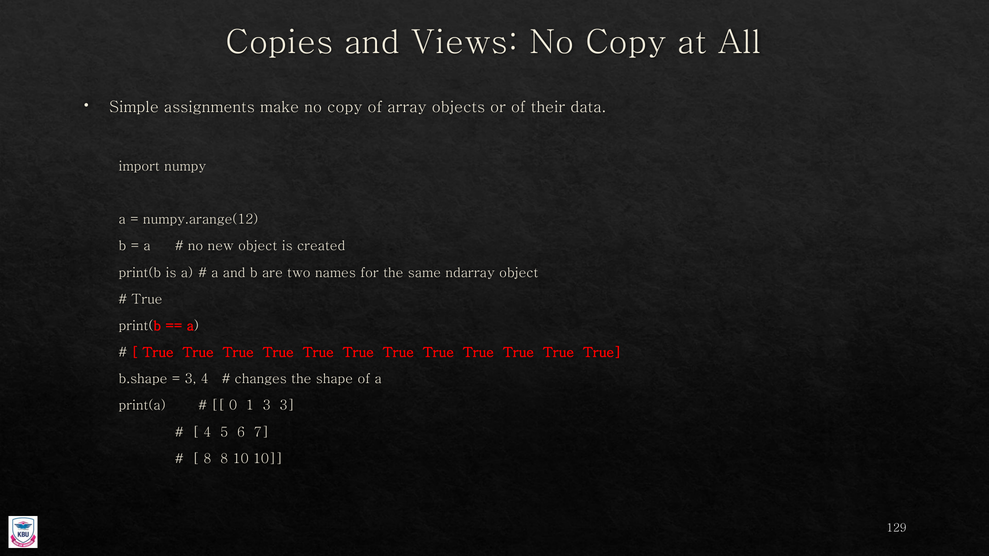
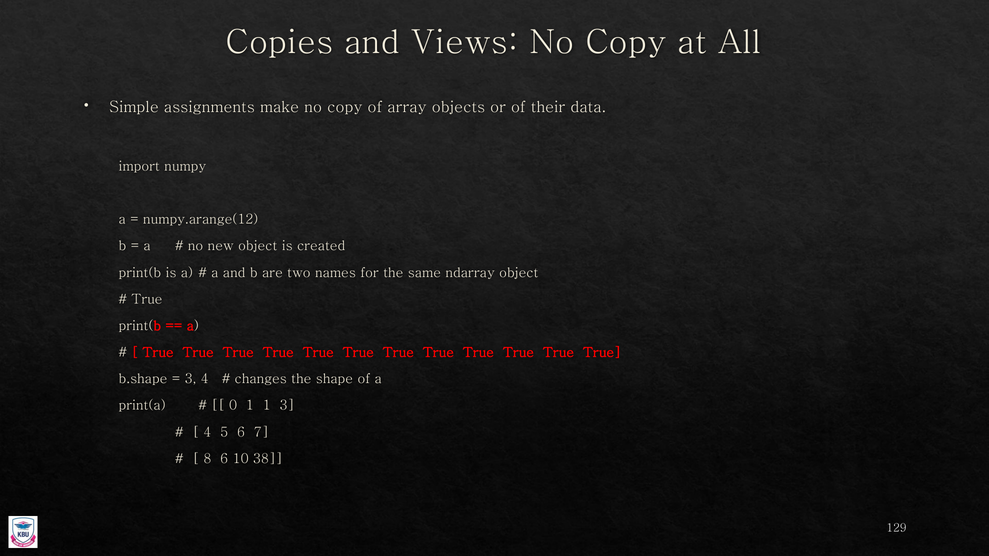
1 3: 3 -> 1 (267, 406)
8 8: 8 -> 6 (224, 459)
10 10: 10 -> 38 (268, 459)
